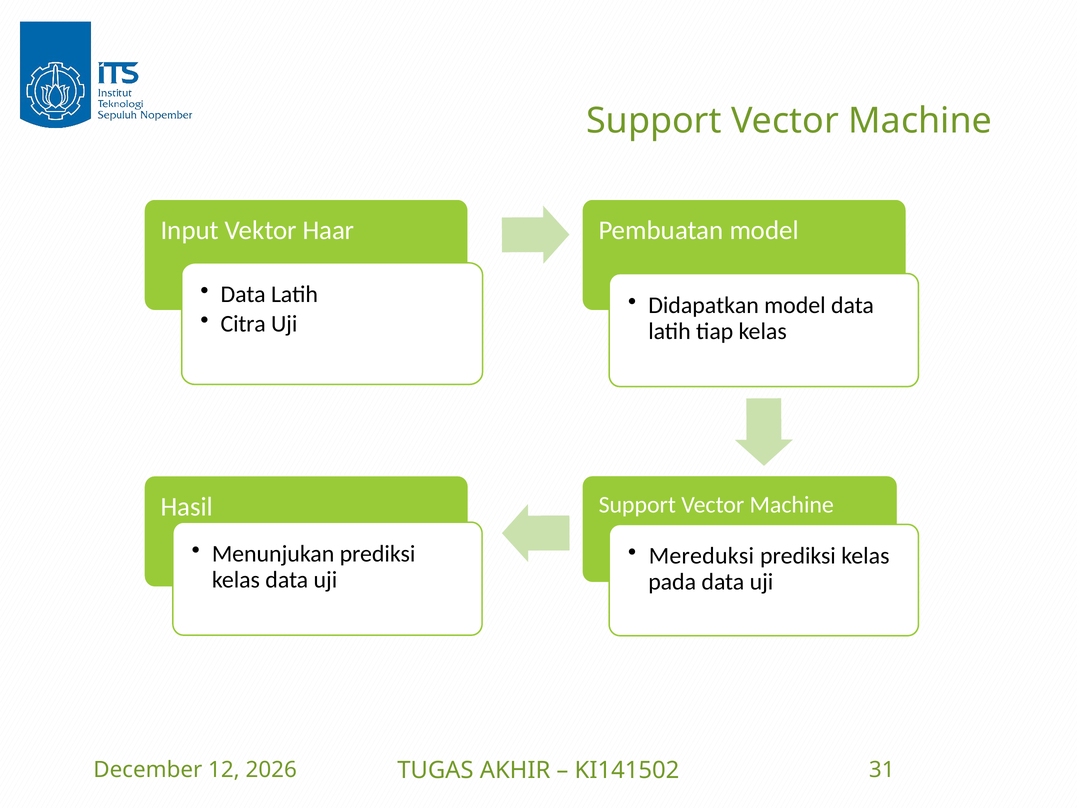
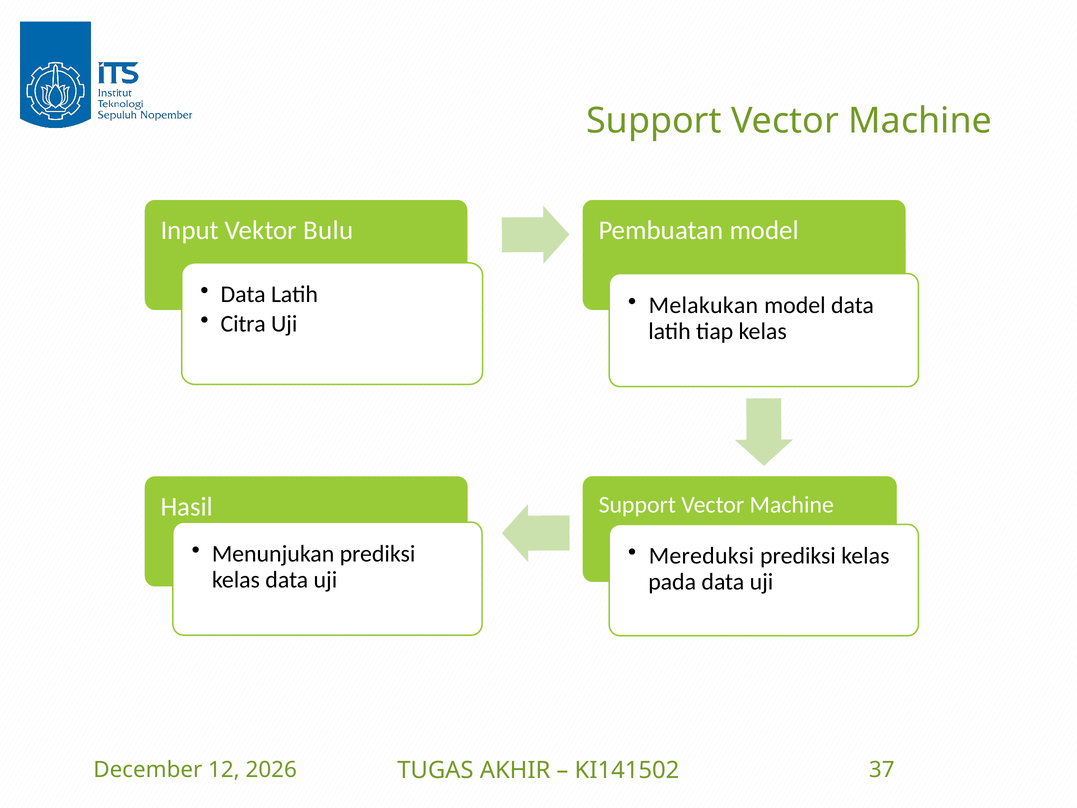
Haar: Haar -> Bulu (328, 230)
Didapatkan: Didapatkan -> Melakukan (703, 305)
31: 31 -> 37 (882, 770)
